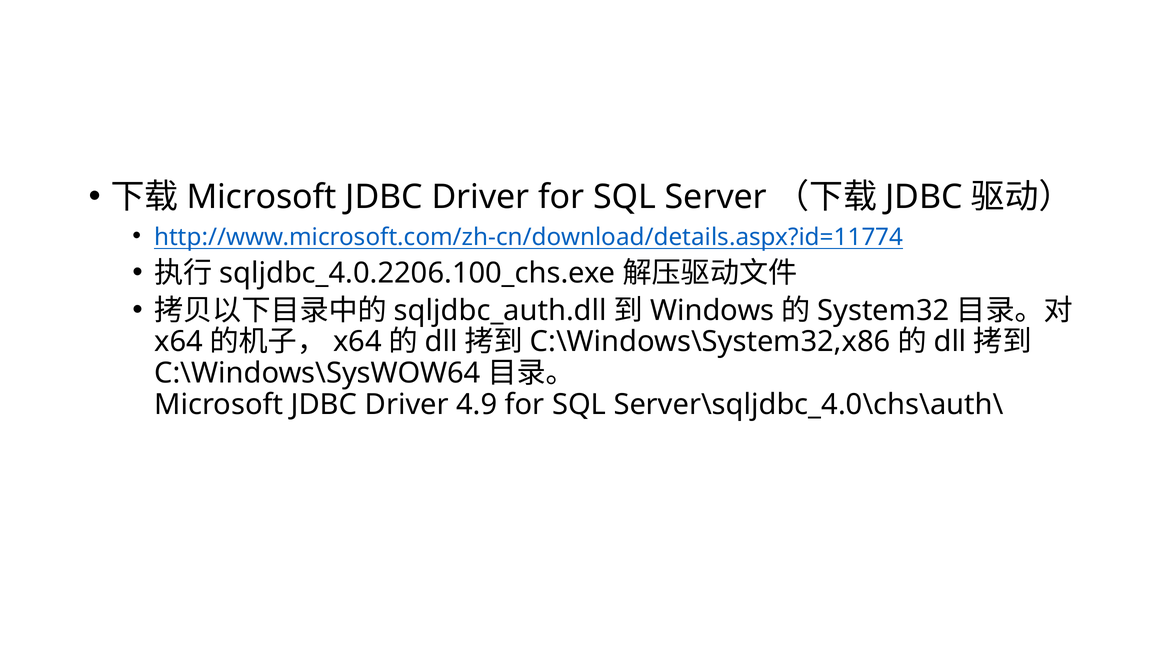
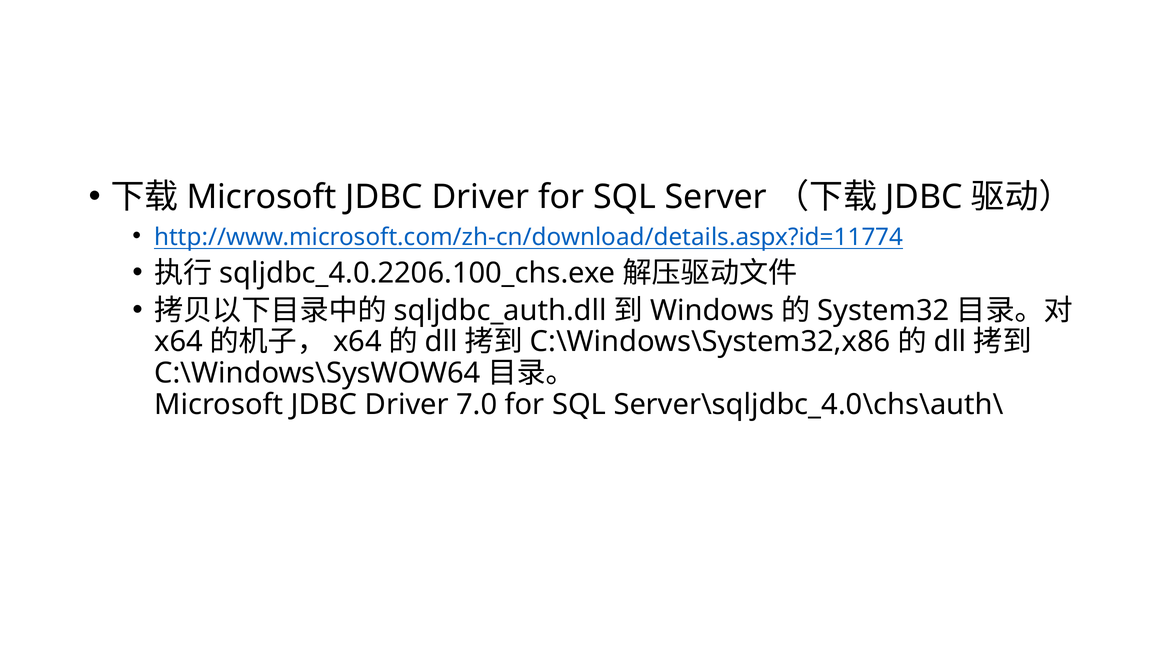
4.9: 4.9 -> 7.0 (477, 405)
